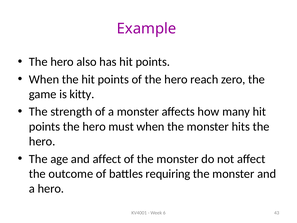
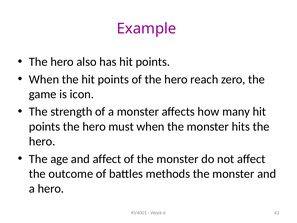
kitty: kitty -> icon (82, 94)
requiring: requiring -> methods (168, 174)
